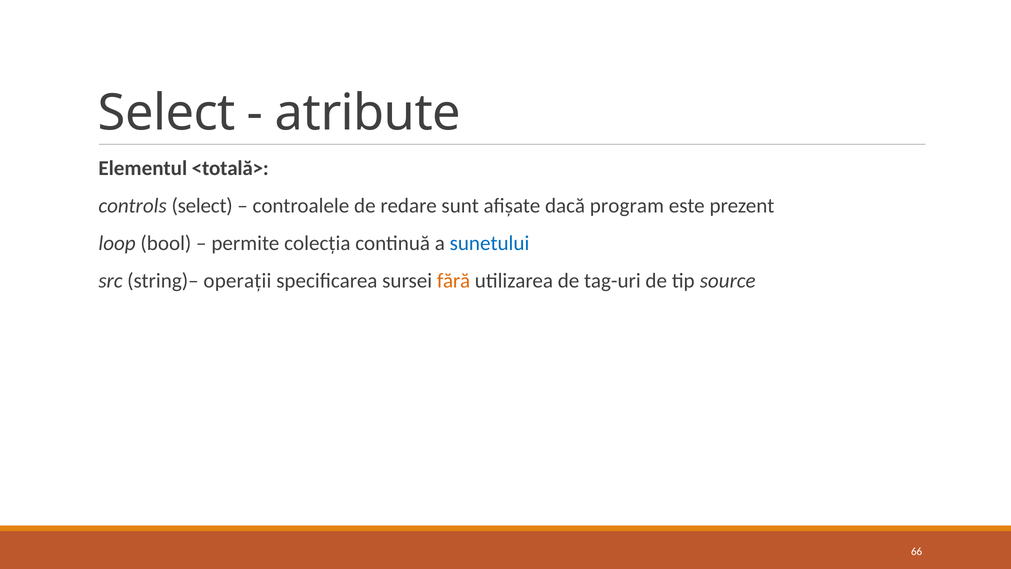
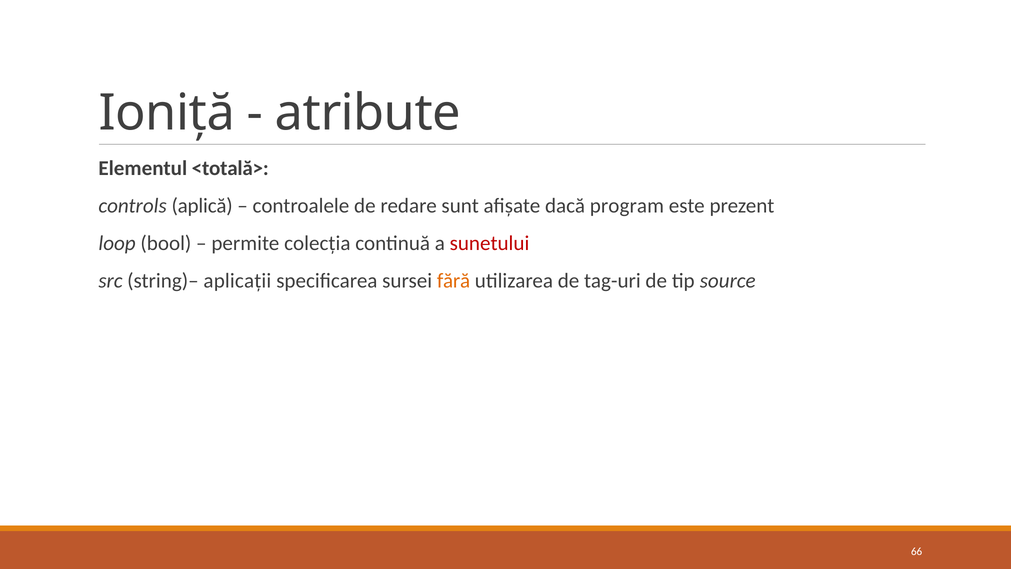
Select: Select -> Ioniță (167, 113)
controls select: select -> aplică (202, 206)
sunetului colour: blue -> red (489, 243)
operații: operații -> aplicații (237, 281)
